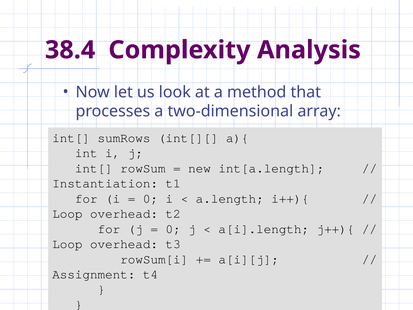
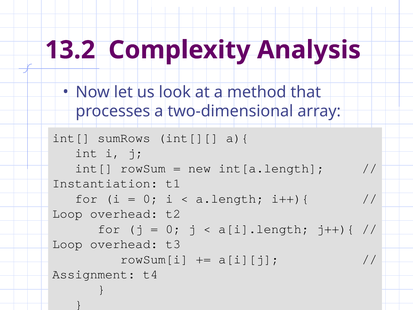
38.4: 38.4 -> 13.2 (70, 50)
